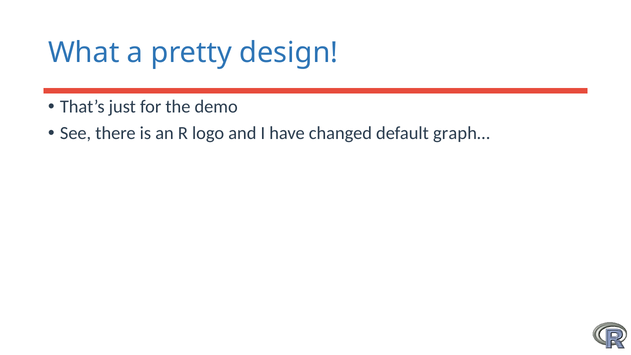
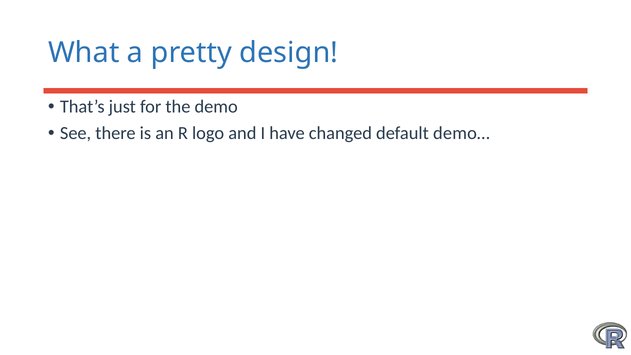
graph…: graph… -> demo… (461, 133)
